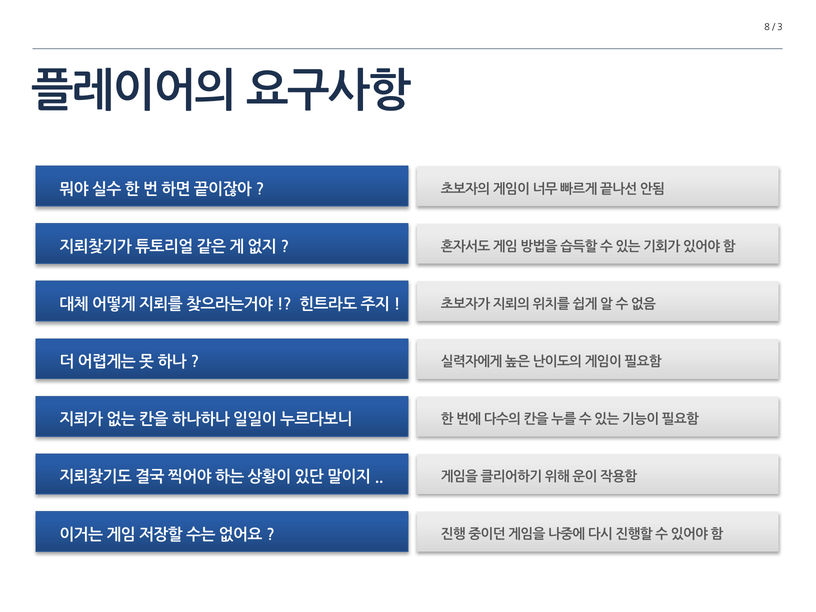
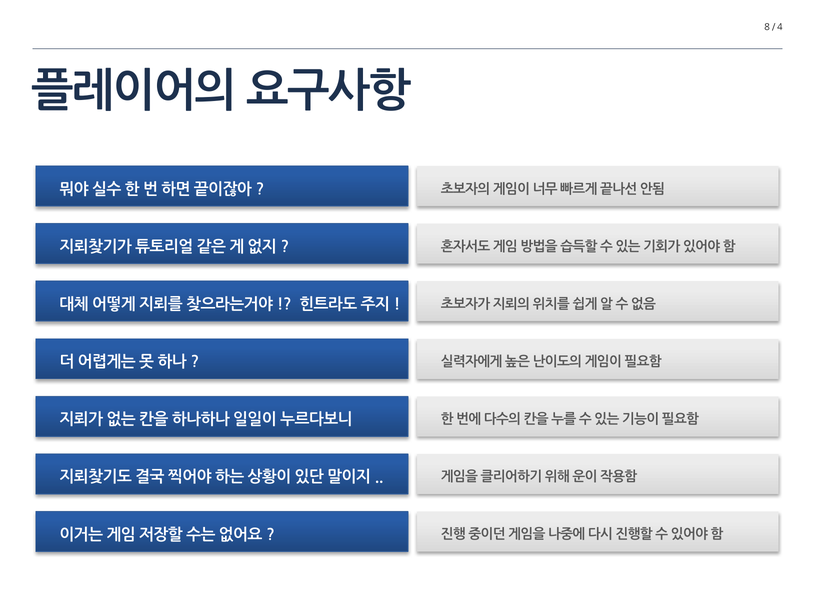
3: 3 -> 4 (780, 27)
